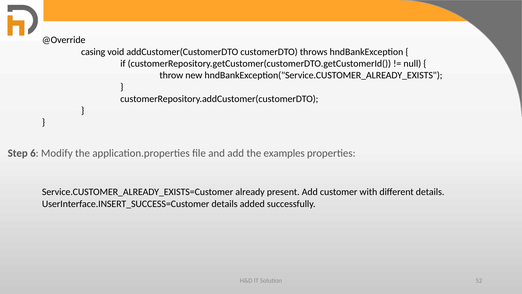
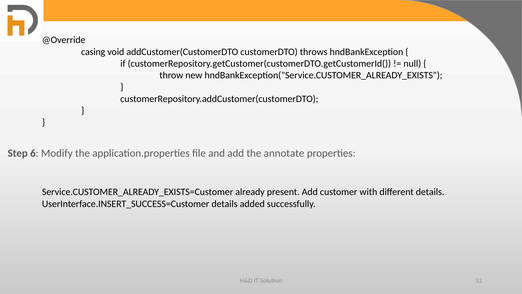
examples: examples -> annotate (284, 153)
